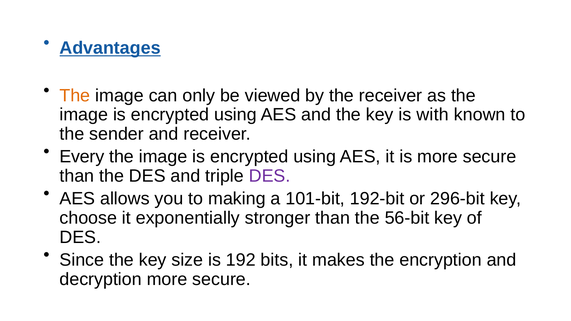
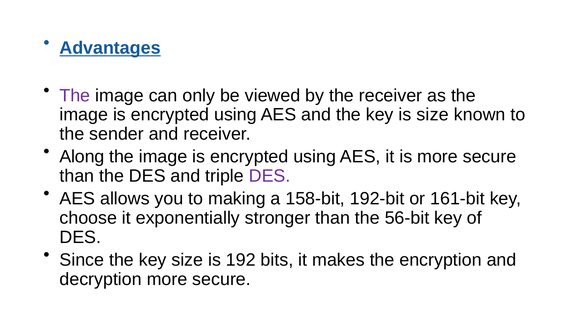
The colour: orange -> purple (75, 96)
is with: with -> size (433, 115)
Every: Every -> Along (82, 157)
101-bit: 101-bit -> 158-bit (315, 199)
296-bit: 296-bit -> 161-bit (457, 199)
